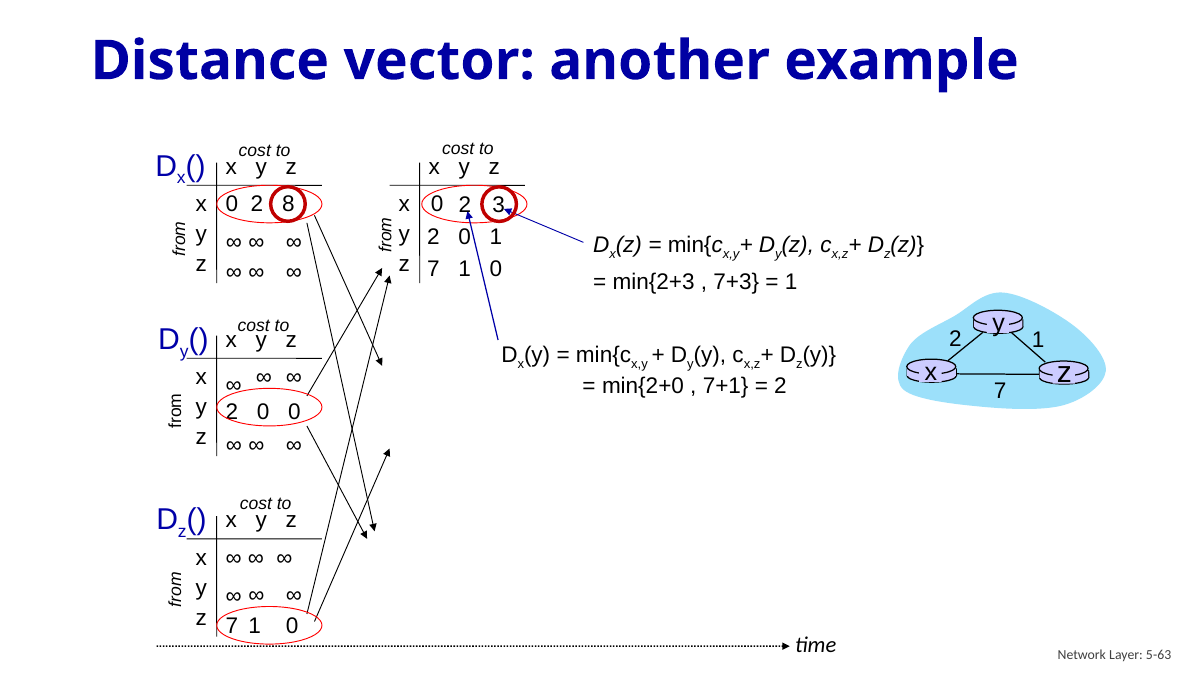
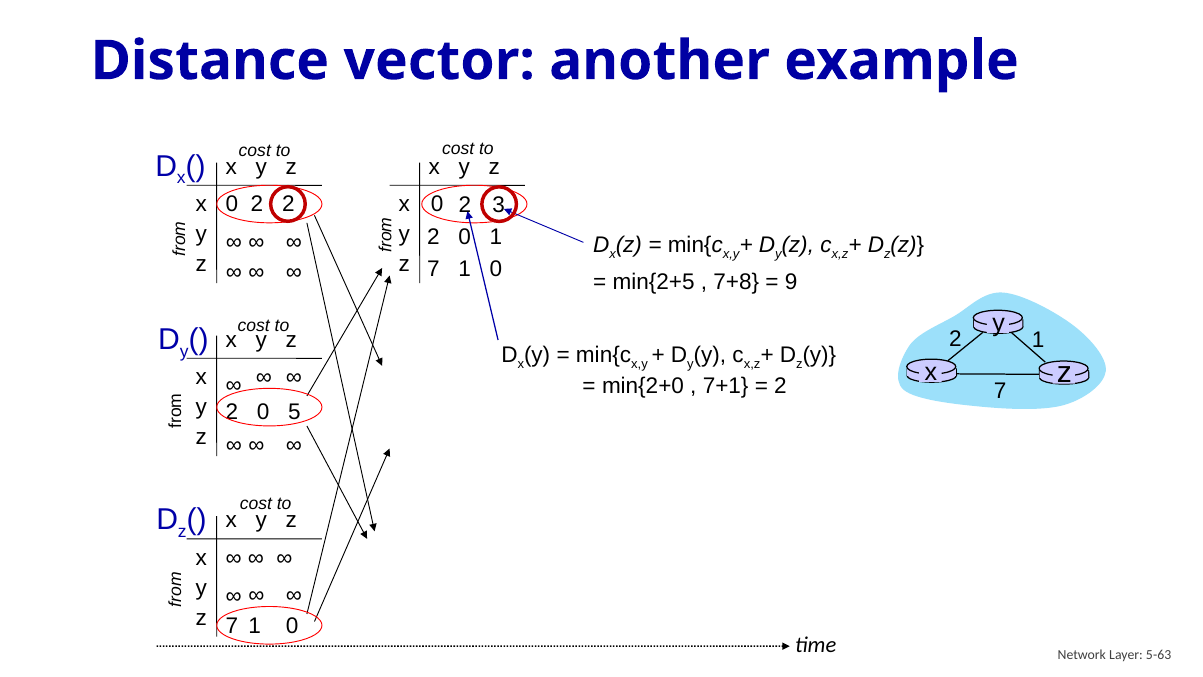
2 8: 8 -> 2 (288, 204)
min{2+3: min{2+3 -> min{2+5 (654, 282)
7+3: 7+3 -> 7+8 (736, 282)
1: 1 -> 9 (791, 282)
0 0: 0 -> 5 (294, 412)
